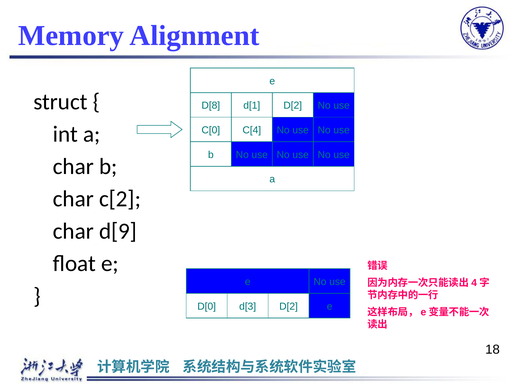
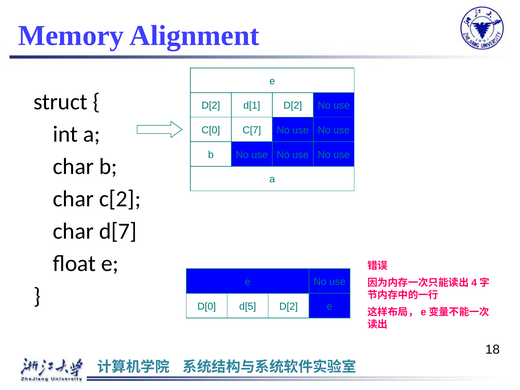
D[8: D[8 -> D[2 (211, 106)
C[4: C[4 -> C[7 (252, 130)
d[9: d[9 -> d[7 (118, 231)
d[3: d[3 -> d[5 (248, 306)
